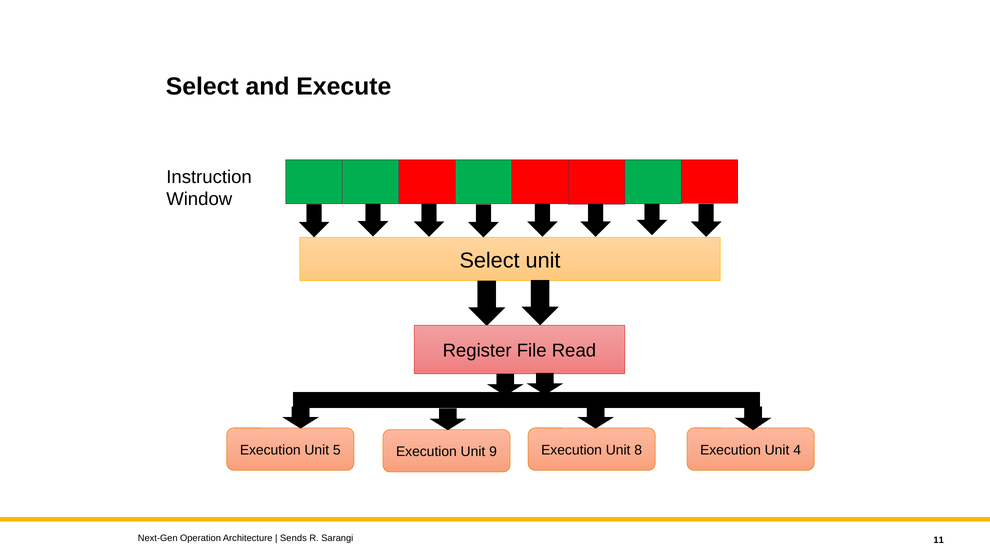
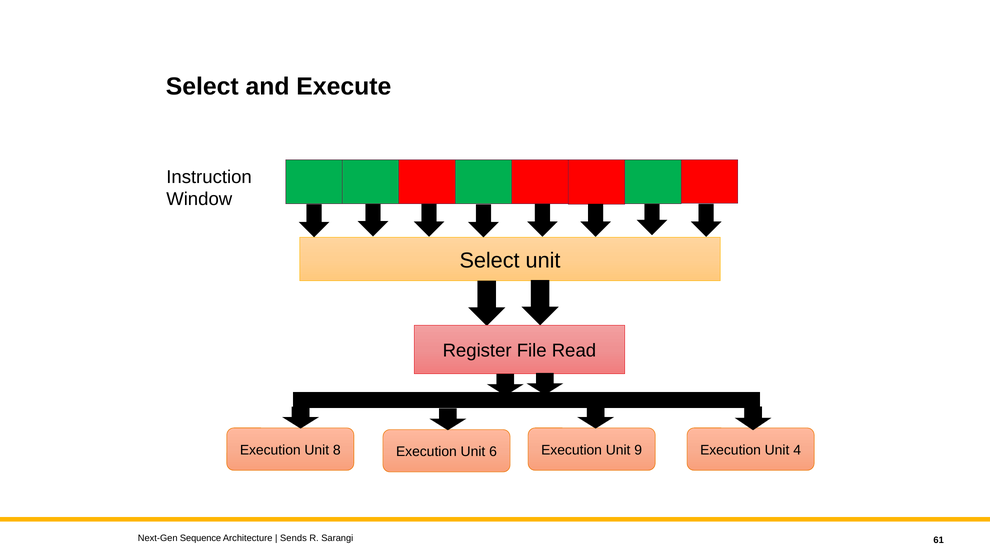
5: 5 -> 8 (337, 450)
9: 9 -> 6 (493, 452)
8: 8 -> 9 (638, 450)
Operation: Operation -> Sequence (201, 538)
11: 11 -> 61 (939, 540)
